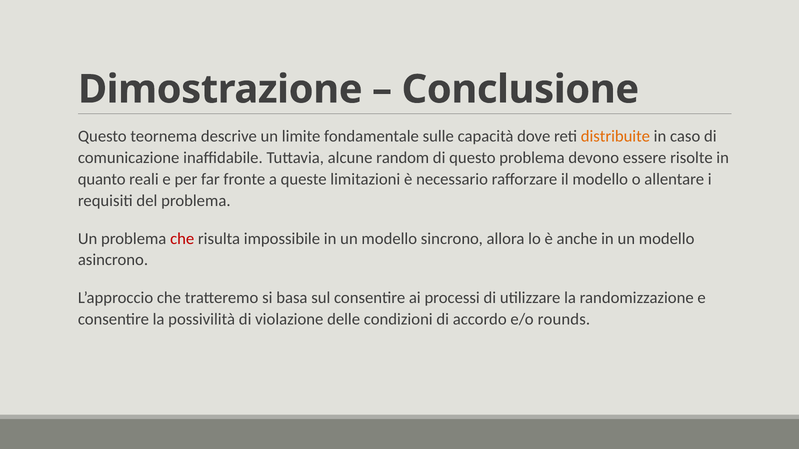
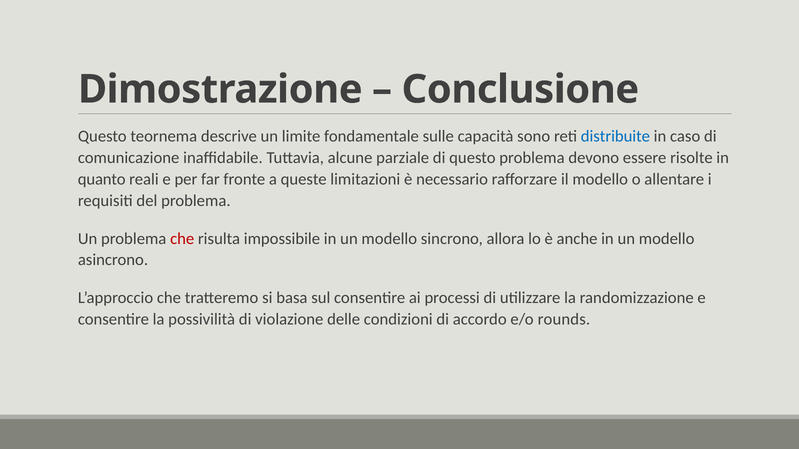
dove: dove -> sono (534, 137)
distribuite colour: orange -> blue (615, 137)
random: random -> parziale (403, 158)
